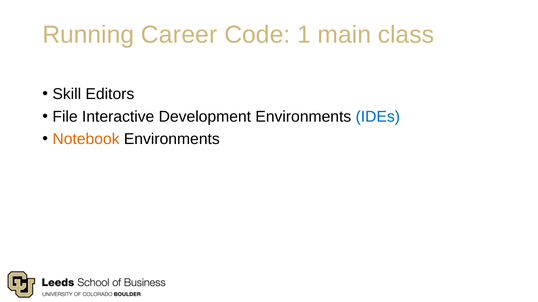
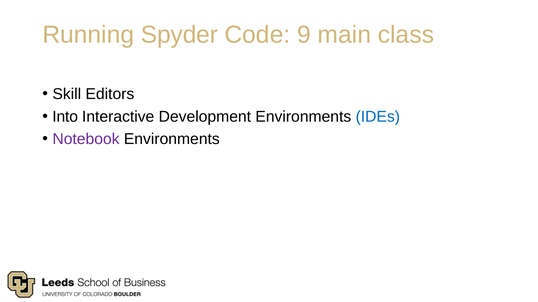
Career: Career -> Spyder (179, 35)
1: 1 -> 9 (304, 35)
File: File -> Into (65, 117)
Notebook colour: orange -> purple (86, 139)
